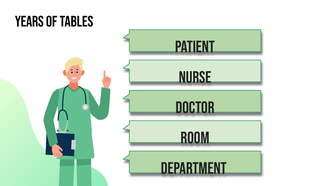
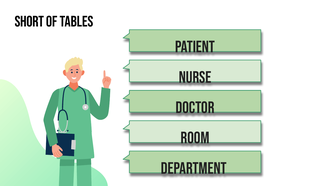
Years: Years -> Short (29, 22)
